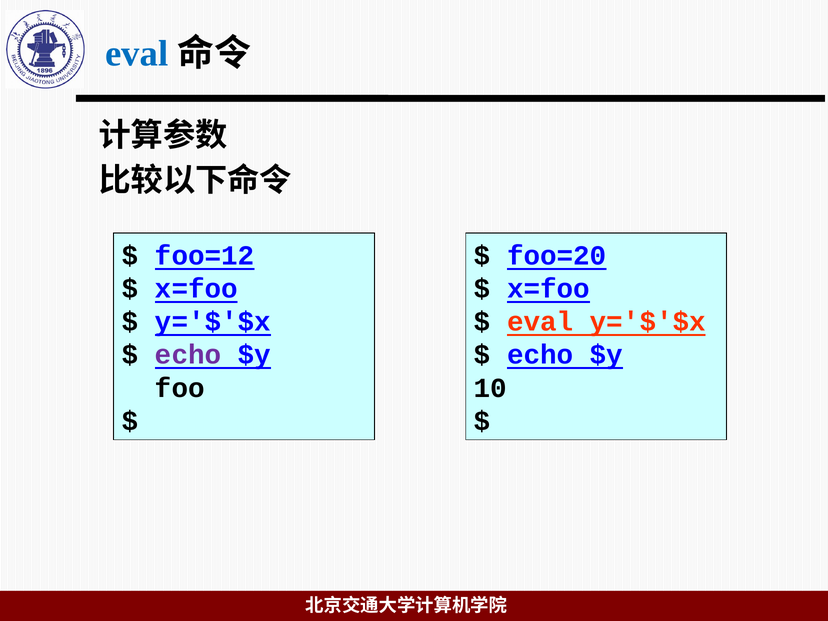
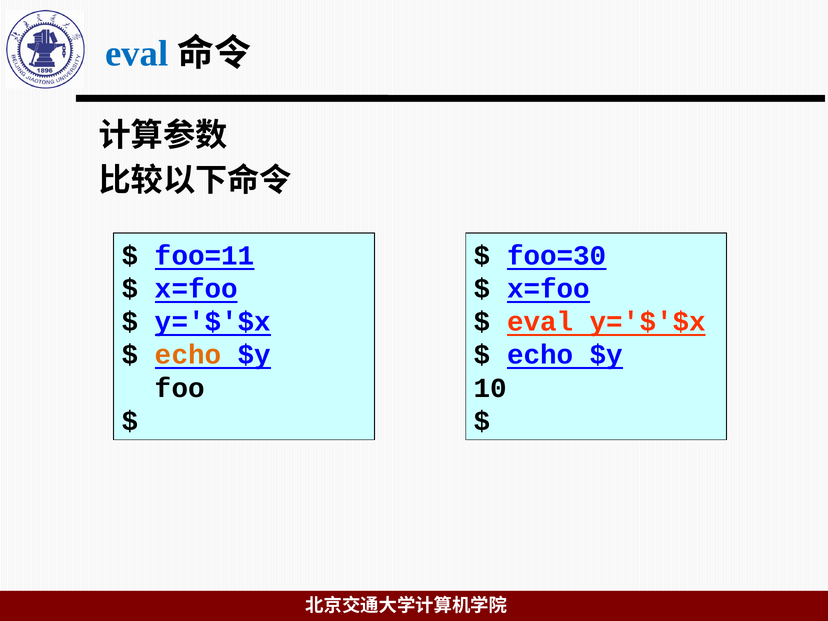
foo=12: foo=12 -> foo=11 (205, 255)
foo=20: foo=20 -> foo=30 (557, 255)
echo colour: purple -> orange (188, 355)
